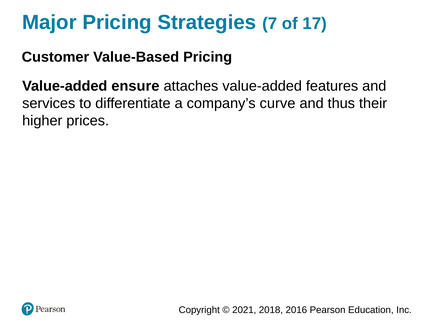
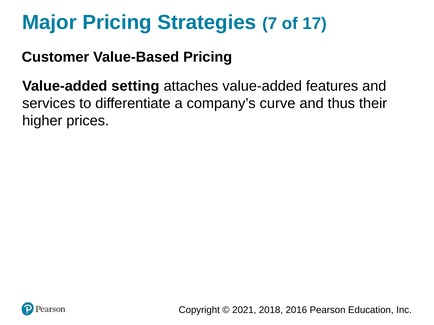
ensure: ensure -> setting (135, 86)
